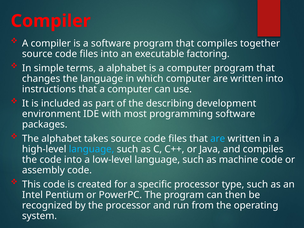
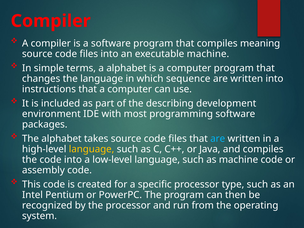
together: together -> meaning (260, 43)
executable factoring: factoring -> machine (208, 54)
which computer: computer -> sequence (188, 79)
language colour: light blue -> yellow (92, 149)
